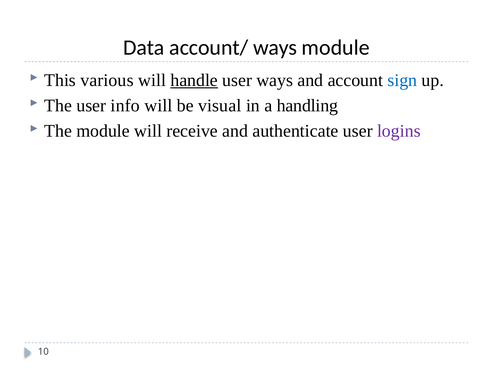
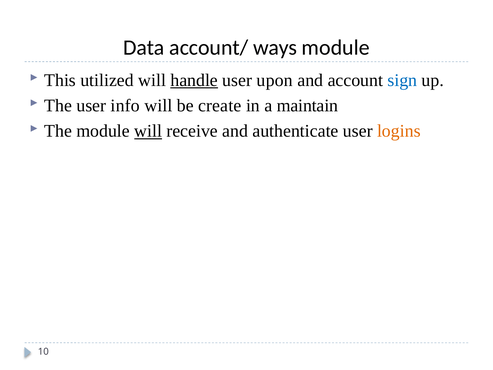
various: various -> utilized (107, 80)
user ways: ways -> upon (275, 80)
visual: visual -> create (220, 106)
handling: handling -> maintain (307, 106)
will underline: none -> present (148, 131)
logins colour: purple -> orange (399, 131)
